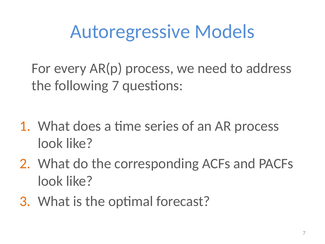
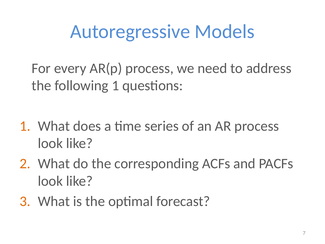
following 7: 7 -> 1 (115, 86)
